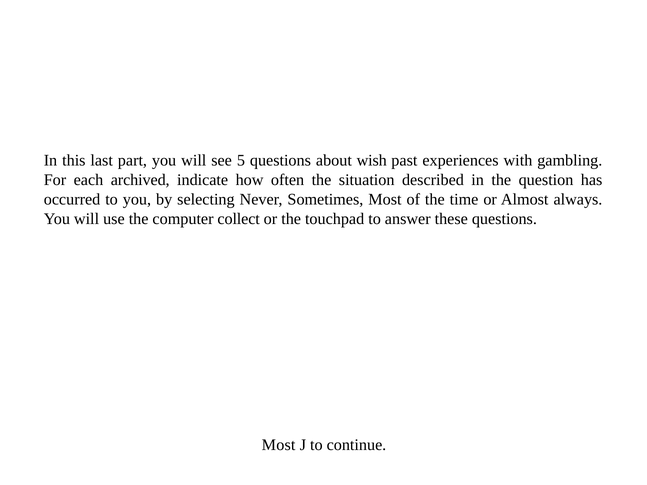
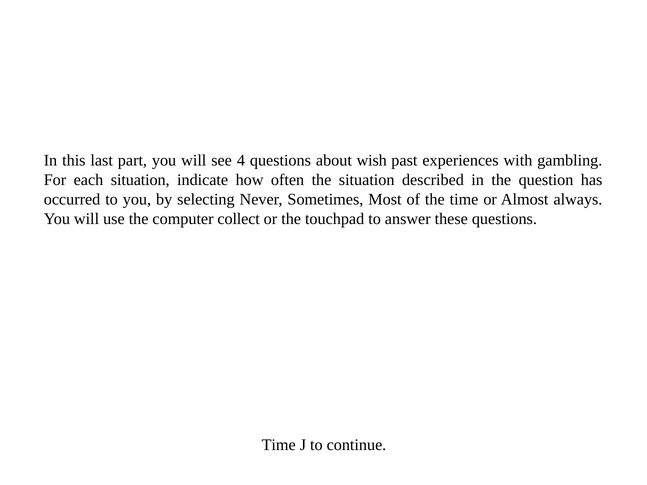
5: 5 -> 4 (241, 161)
each archived: archived -> situation (140, 180)
Most: Most -> Time (279, 445)
